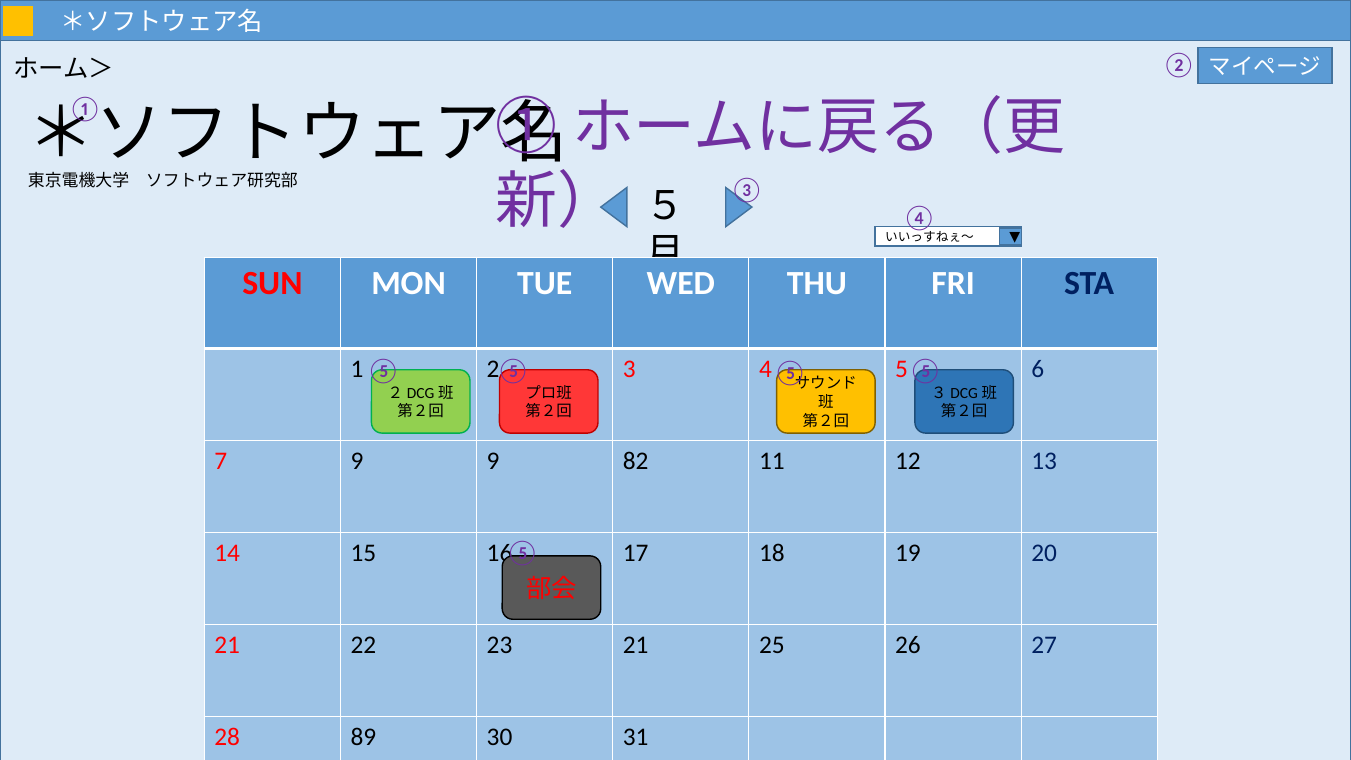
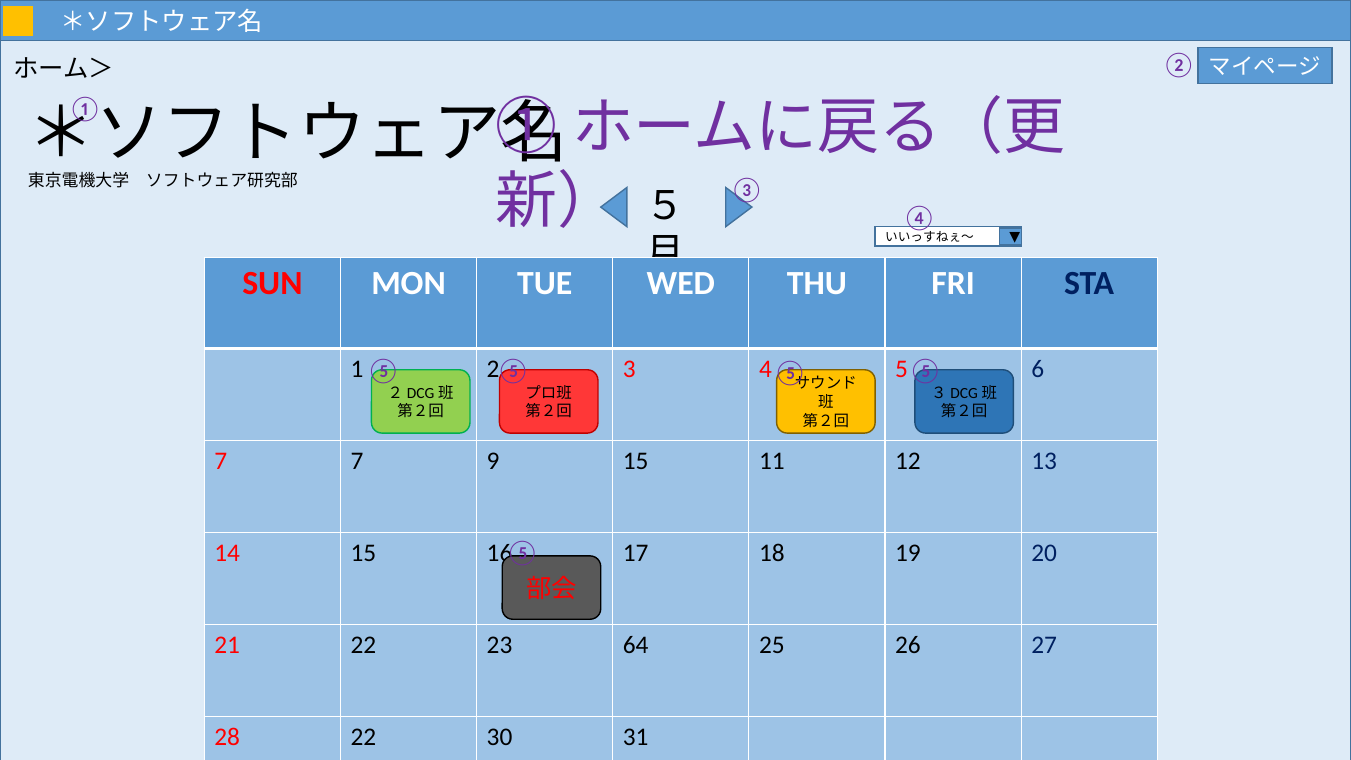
7 9: 9 -> 7 (357, 461)
9 82: 82 -> 15 (636, 461)
23 21: 21 -> 64 (636, 645)
28 89: 89 -> 22 (363, 737)
